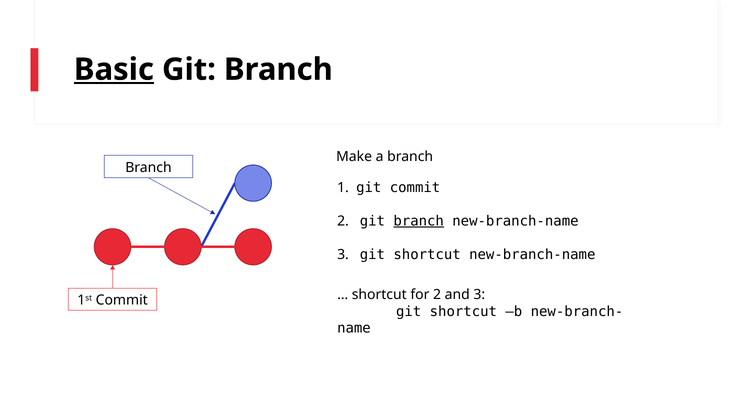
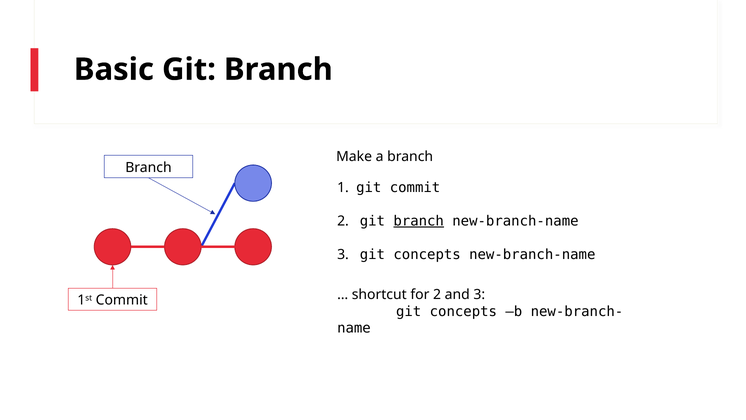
Basic underline: present -> none (114, 69)
shortcut: shortcut -> concepts (427, 254)
shortcut: shortcut -> concepts (463, 311)
